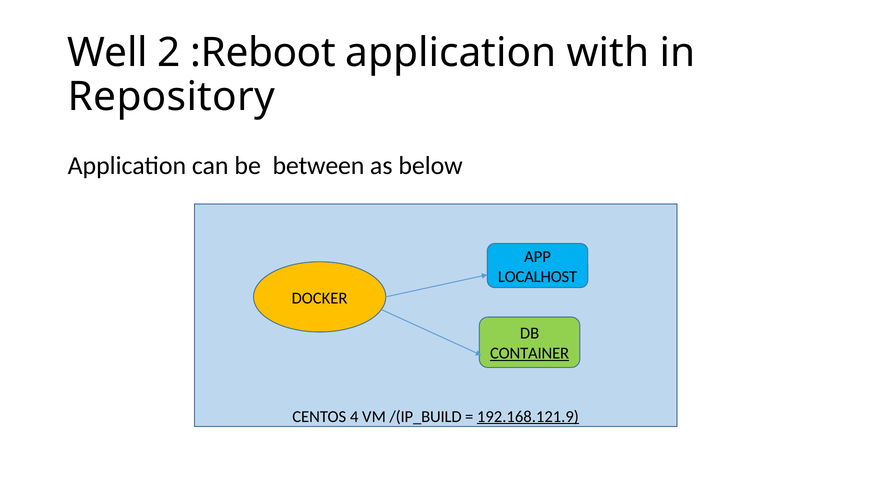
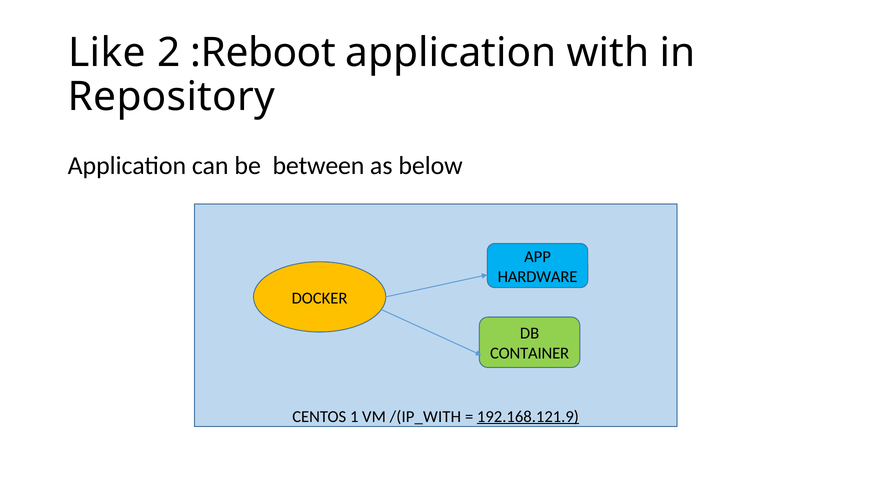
Well: Well -> Like (107, 53)
LOCALHOST: LOCALHOST -> HARDWARE (538, 276)
CONTAINER underline: present -> none (530, 353)
4: 4 -> 1 (354, 416)
/(IP_BUILD: /(IP_BUILD -> /(IP_WITH (425, 416)
